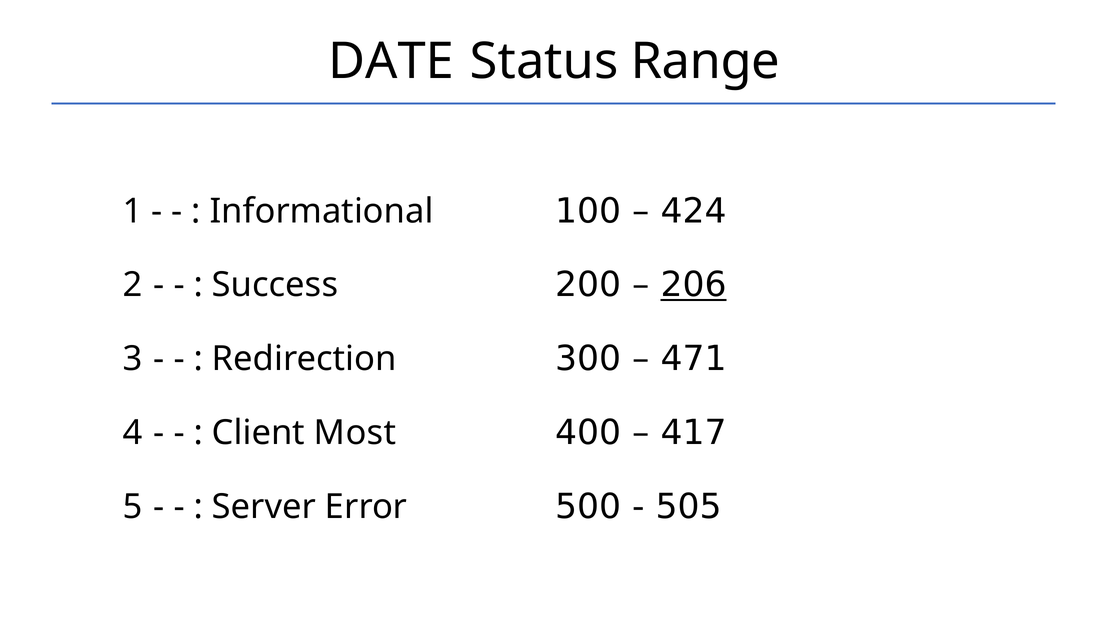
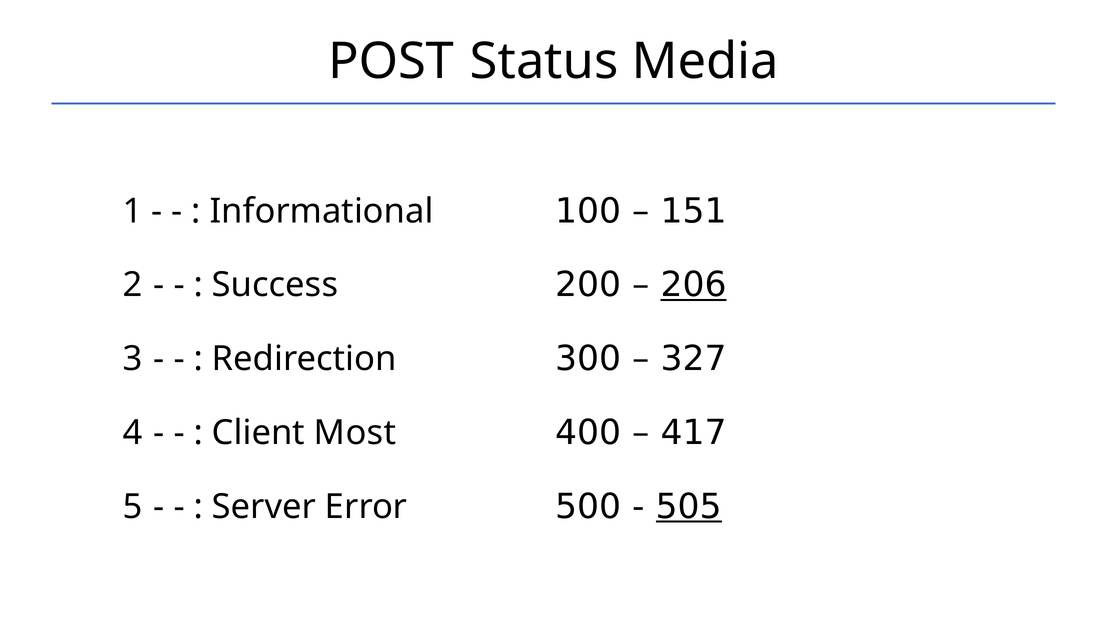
DATE: DATE -> POST (391, 62)
Range: Range -> Media (705, 62)
424: 424 -> 151 (694, 211)
471: 471 -> 327 (694, 359)
505 underline: none -> present (689, 506)
